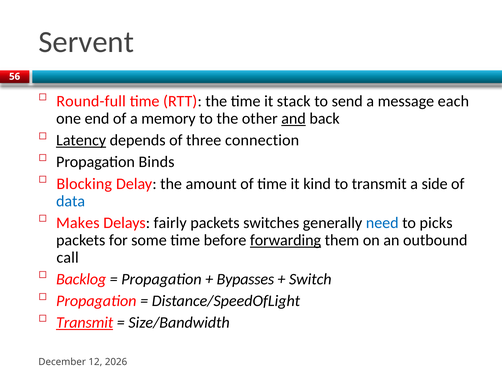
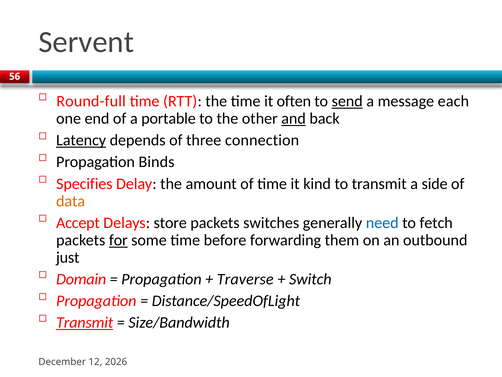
stack: stack -> often (294, 101)
send underline: none -> present (347, 101)
memory: memory -> portable (168, 118)
Blocking: Blocking -> Specifies (84, 183)
data colour: blue -> orange (71, 201)
Makes: Makes -> Accept (78, 222)
fairly: fairly -> store (170, 222)
picks: picks -> fetch (436, 222)
for underline: none -> present (118, 240)
forwarding underline: present -> none (286, 240)
call: call -> just (68, 257)
Backlog: Backlog -> Domain (81, 279)
Bypasses: Bypasses -> Traverse (245, 279)
